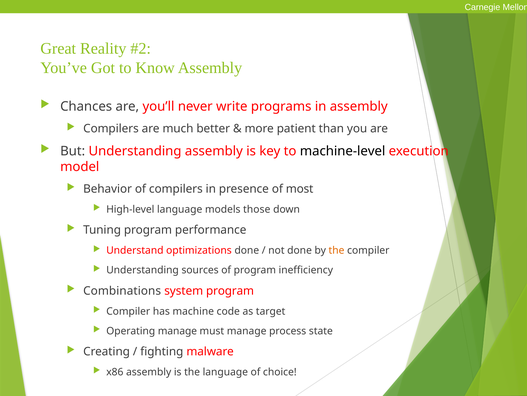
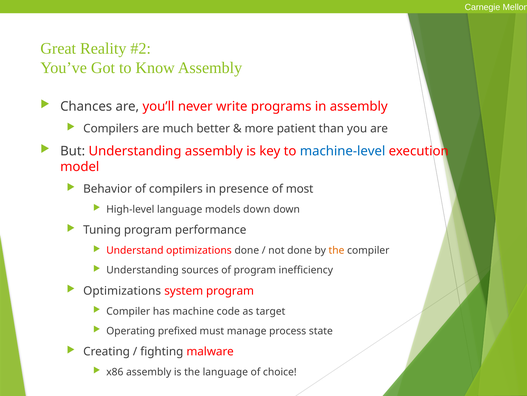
machine-level colour: black -> blue (343, 151)
models those: those -> down (257, 209)
Combinations: Combinations -> Optimizations (122, 290)
Operating manage: manage -> prefixed (177, 330)
